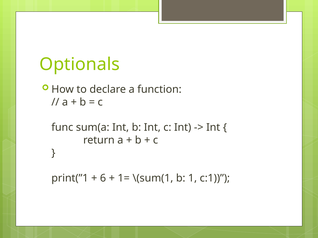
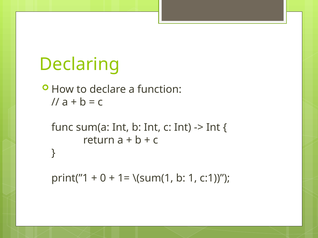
Optionals: Optionals -> Declaring (80, 65)
6: 6 -> 0 (103, 179)
